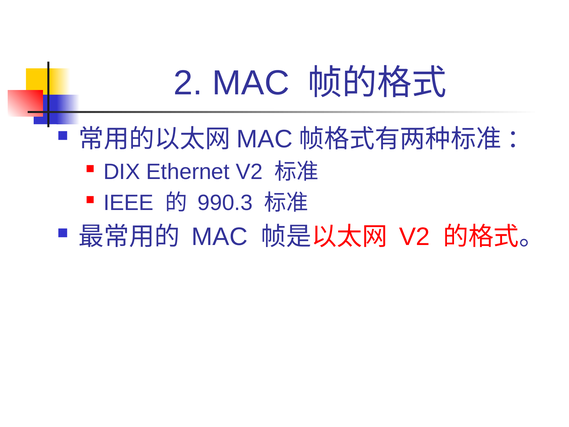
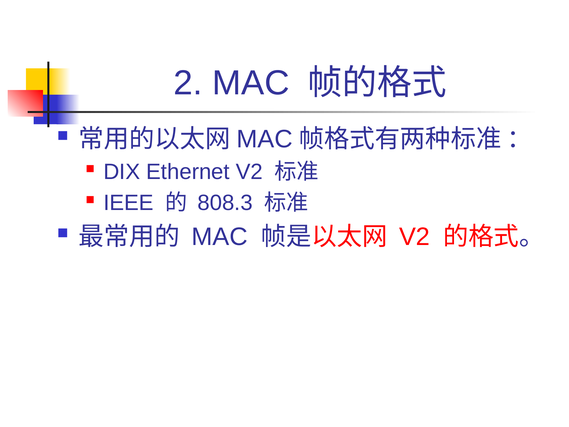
990.3: 990.3 -> 808.3 (225, 203)
